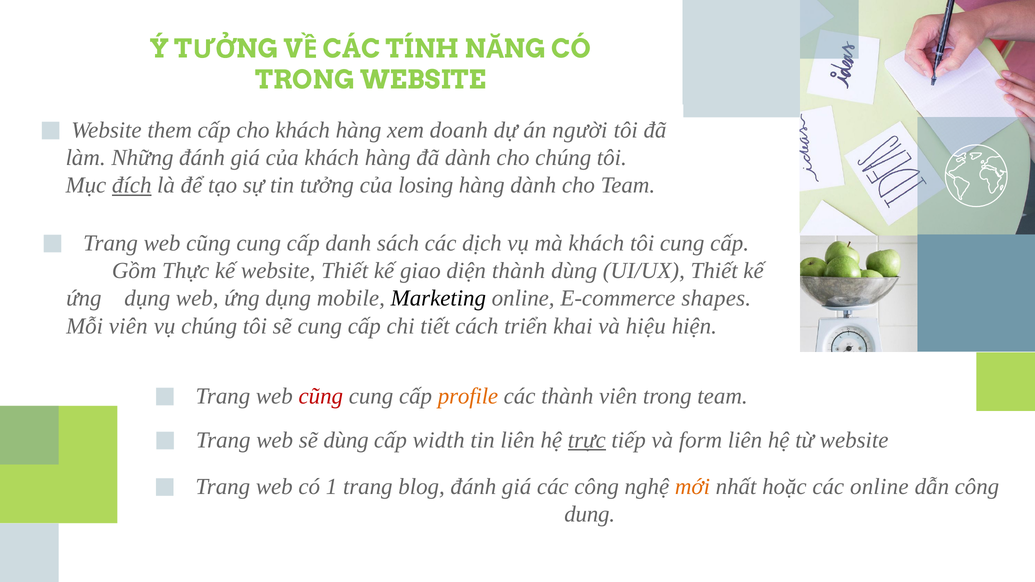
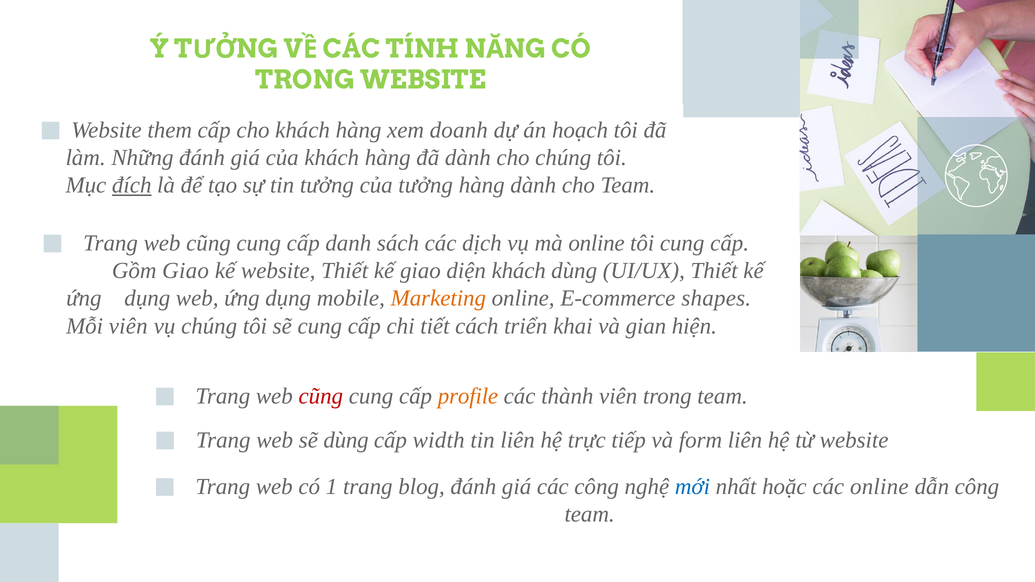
người: người -> hoạch (580, 130)
của losing: losing -> tưởng (426, 185)
mà khách: khách -> online (597, 243)
Gồm Thực: Thực -> Giao (186, 271)
diện thành: thành -> khách (519, 271)
Marketing colour: black -> orange (438, 299)
hiệu: hiệu -> gian (646, 326)
trực underline: present -> none (587, 440)
mới colour: orange -> blue (692, 487)
dung: dung -> team (590, 514)
